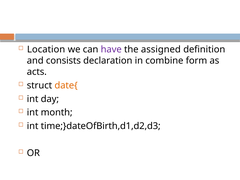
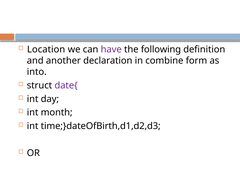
assigned: assigned -> following (161, 49)
consists: consists -> another (63, 61)
acts: acts -> into (37, 72)
date{ colour: orange -> purple (66, 85)
